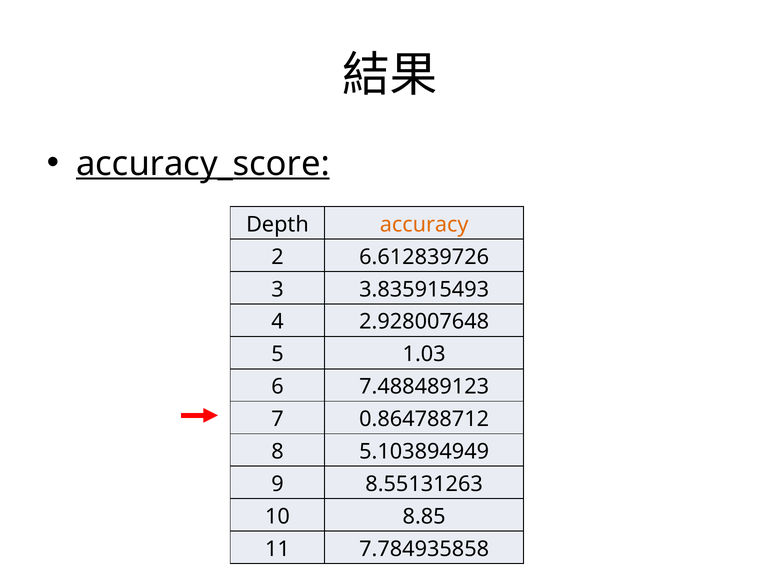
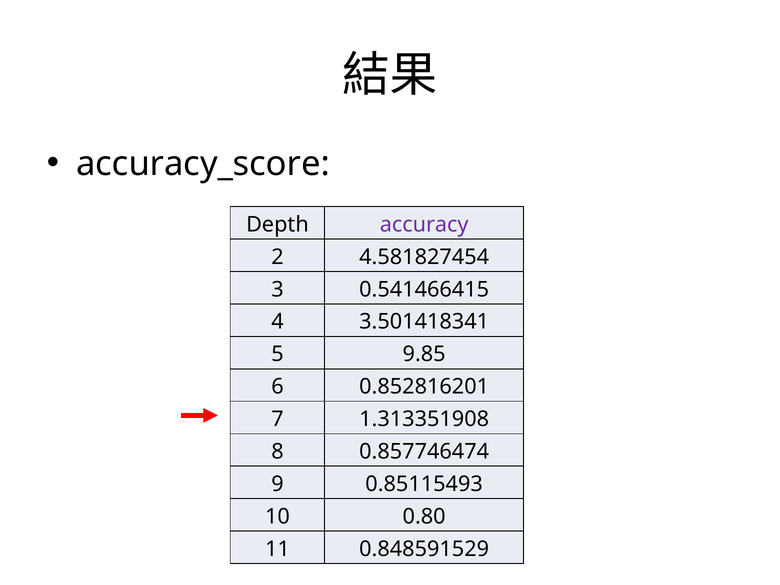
accuracy_score underline: present -> none (203, 164)
accuracy colour: orange -> purple (424, 224)
6.612839726: 6.612839726 -> 4.581827454 (424, 257)
3.835915493: 3.835915493 -> 0.541466415 (424, 289)
2.928007648: 2.928007648 -> 3.501418341 (424, 322)
1.03: 1.03 -> 9.85 (424, 354)
7.488489123: 7.488489123 -> 0.852816201 (424, 387)
0.864788712: 0.864788712 -> 1.313351908 (424, 419)
5.103894949: 5.103894949 -> 0.857746474 (424, 452)
8.55131263: 8.55131263 -> 0.85115493 (424, 484)
8.85: 8.85 -> 0.80 (424, 517)
7.784935858: 7.784935858 -> 0.848591529 (424, 549)
